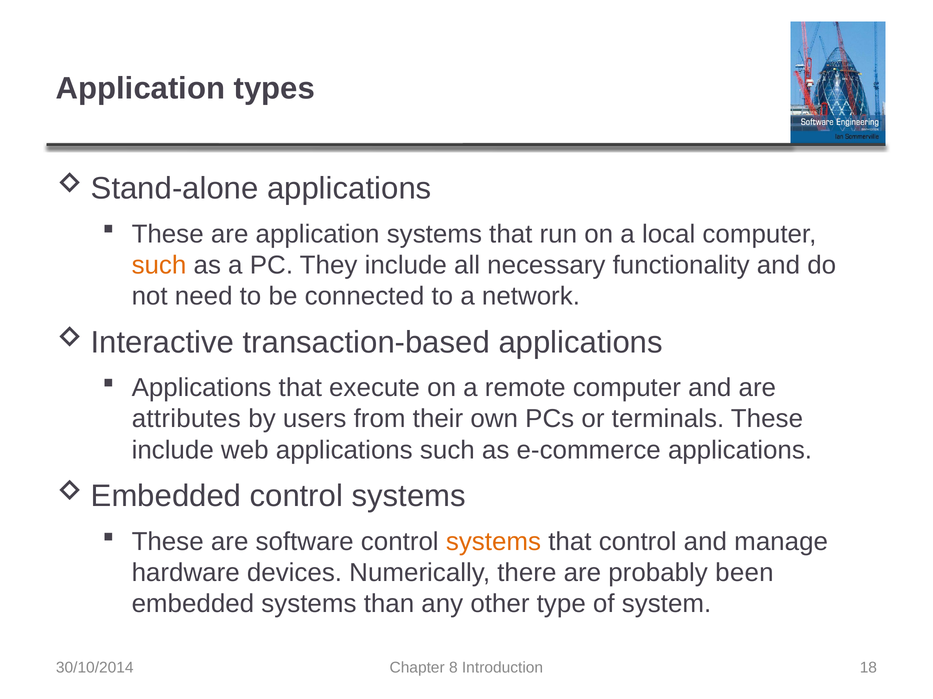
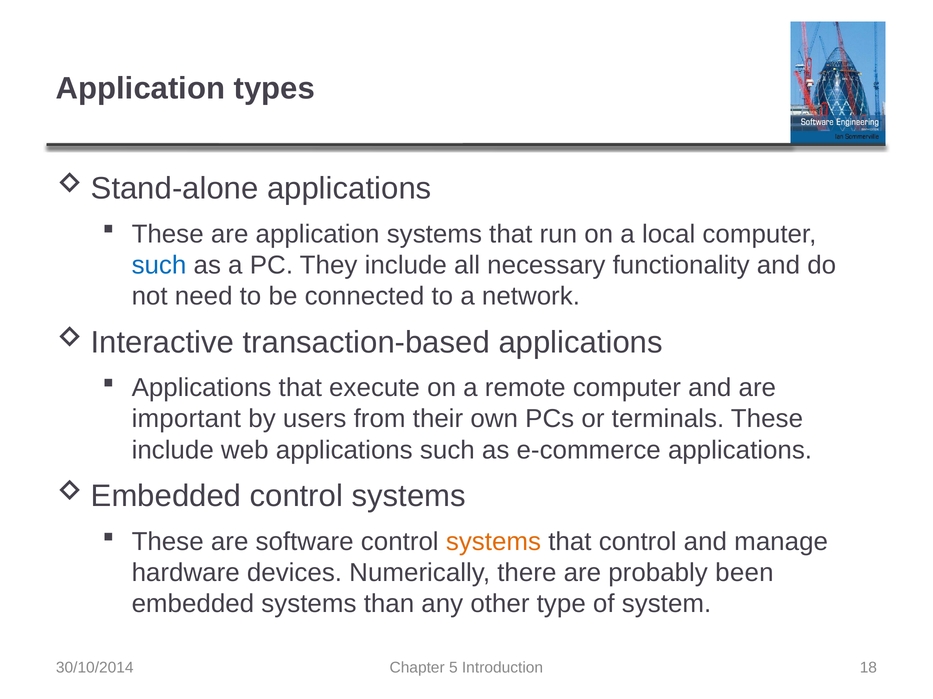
such colour: orange -> blue (159, 265)
attributes: attributes -> important (186, 419)
8: 8 -> 5 (453, 668)
